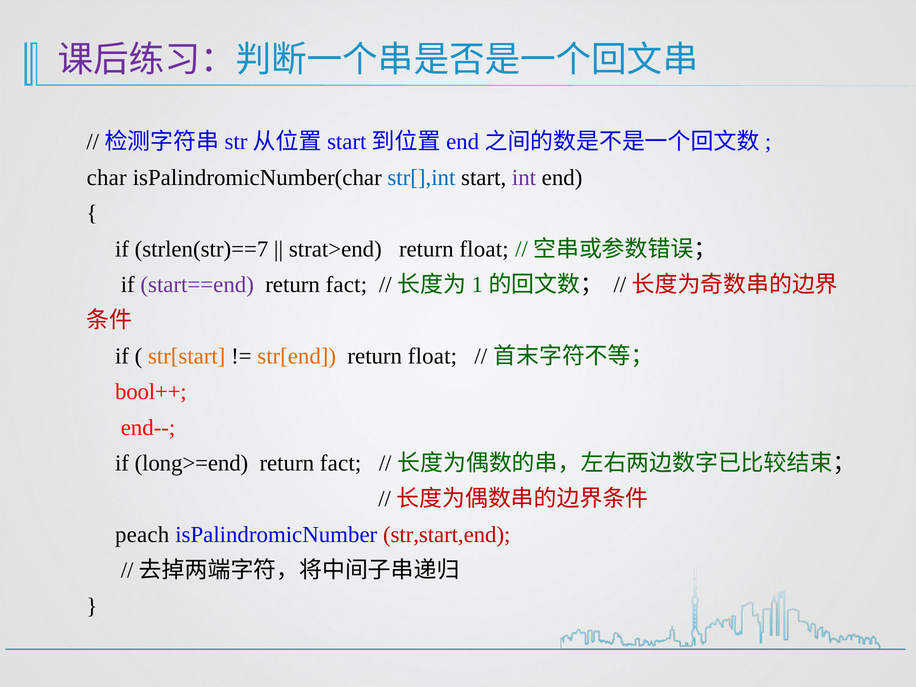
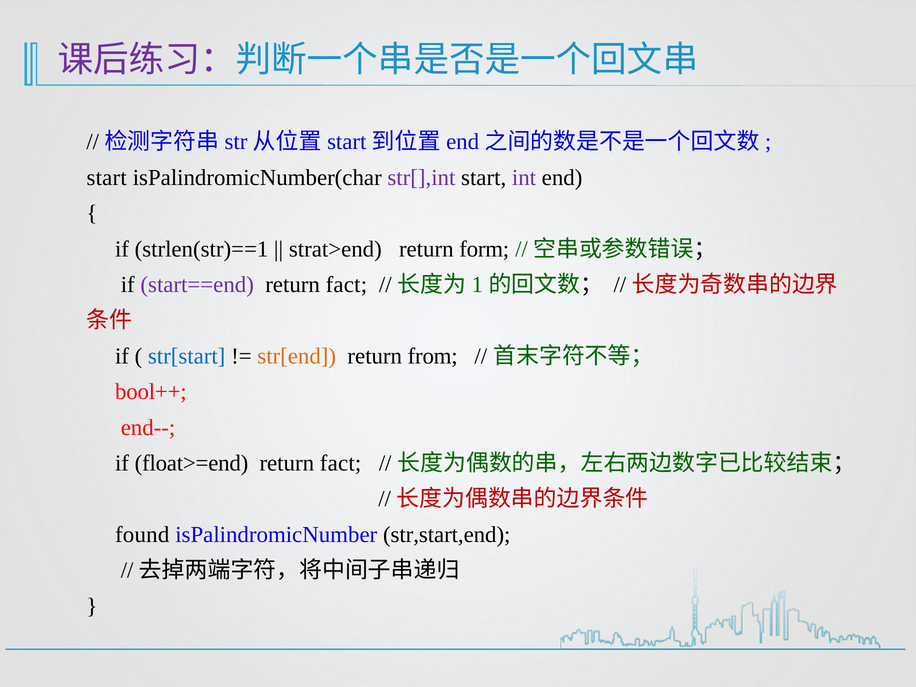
char: char -> start (107, 178)
str[],int colour: blue -> purple (421, 178)
strlen(str)==7: strlen(str)==7 -> strlen(str)==1 (202, 249)
float: float -> form (484, 249)
str[start colour: orange -> blue (187, 356)
float: float -> from (433, 356)
long>=end: long>=end -> float>=end (191, 463)
peach: peach -> found (142, 535)
str,start,end colour: red -> black (447, 535)
